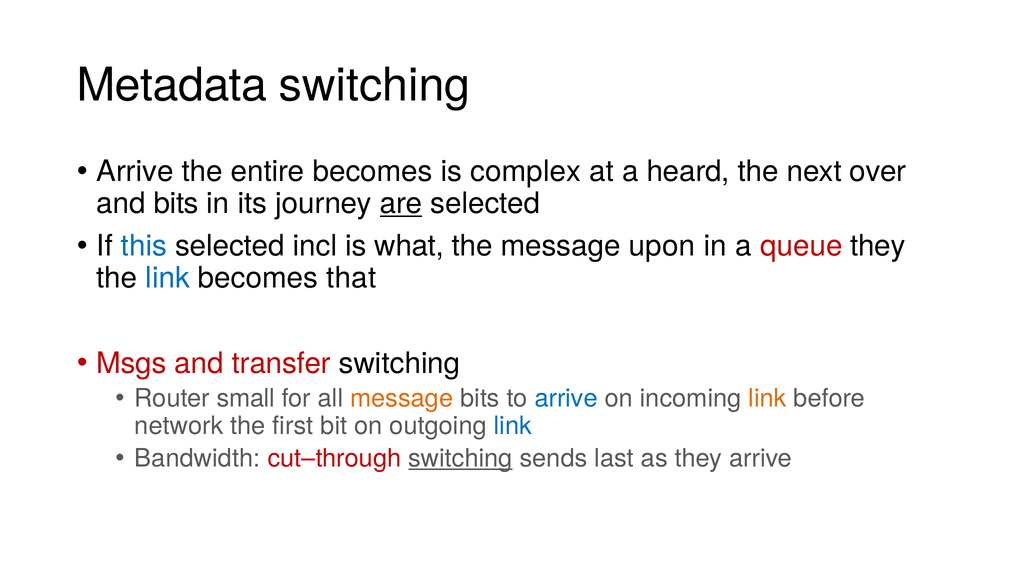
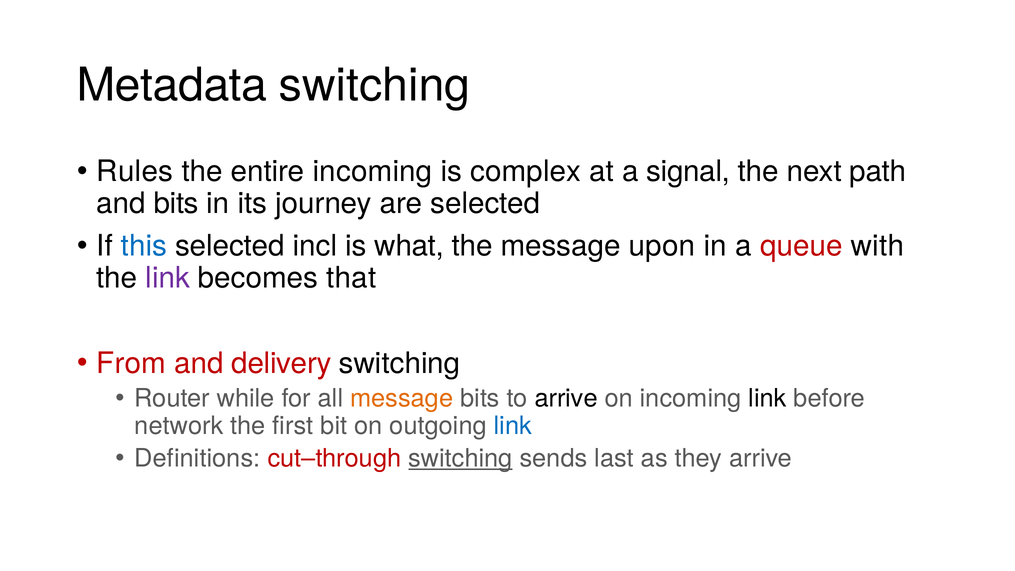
Arrive: Arrive -> Rules (135, 172)
entire becomes: becomes -> incoming (373, 172)
heard: heard -> signal (688, 172)
over: over -> path (878, 172)
are underline: present -> none (401, 204)
queue they: they -> with (878, 246)
link colour: blue -> purple (168, 278)
Msgs: Msgs -> From (131, 363)
transfer: transfer -> delivery (281, 363)
small: small -> while (246, 398)
arrive colour: blue -> black (566, 398)
link colour: orange -> black (767, 398)
Bandwidth: Bandwidth -> Definitions (197, 458)
